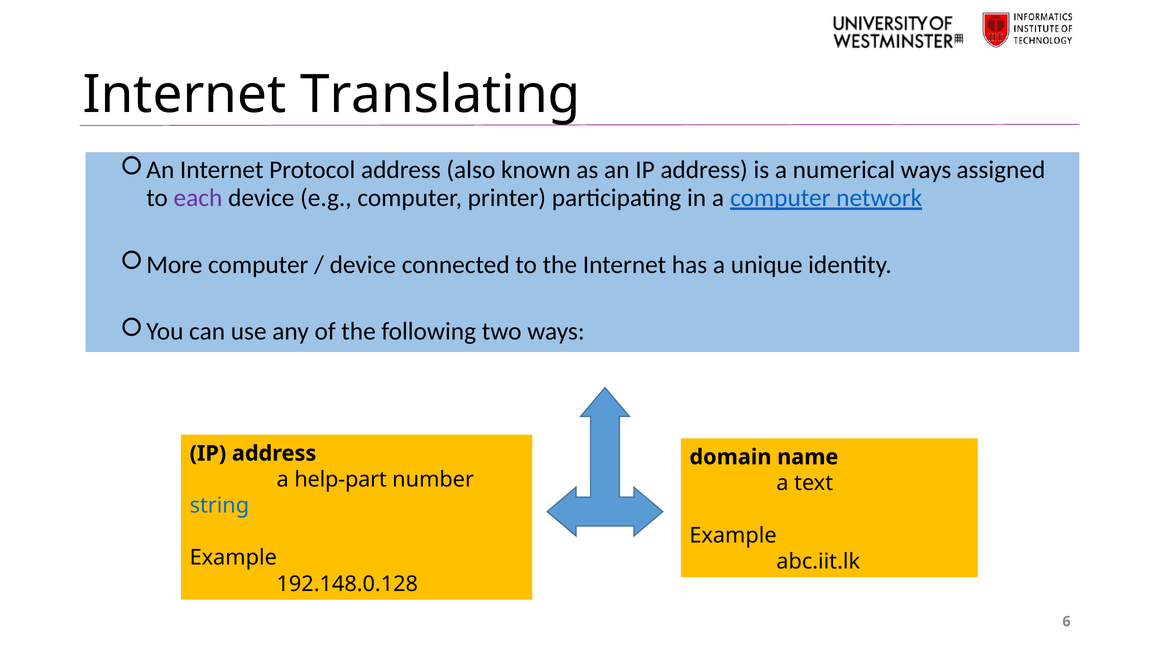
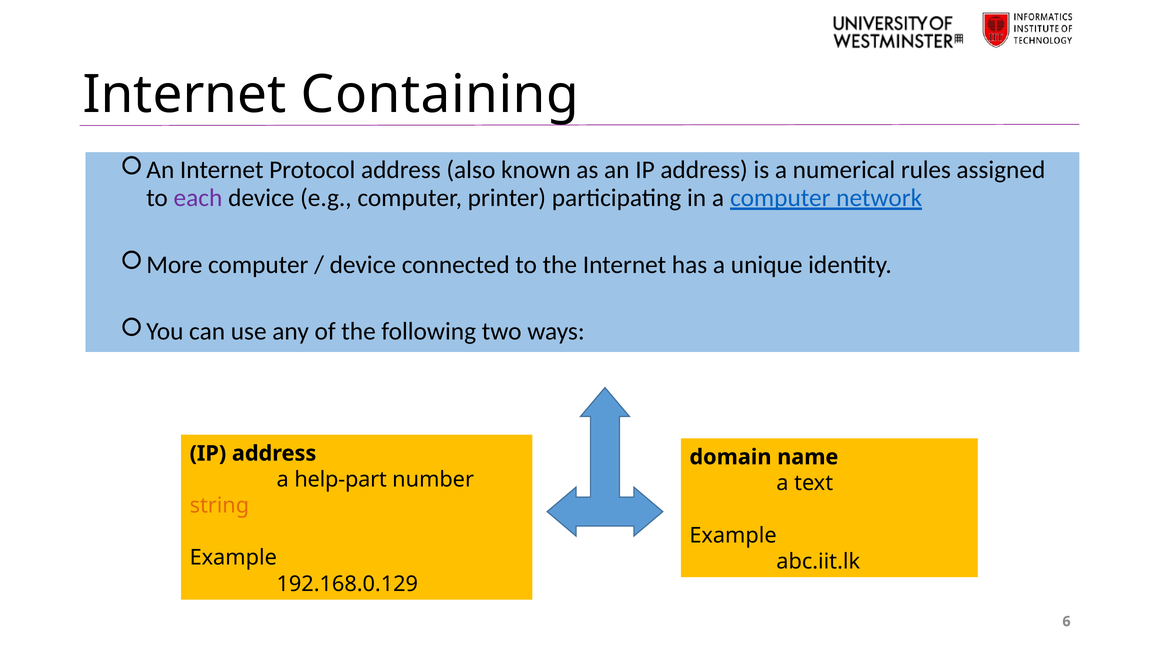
Translating: Translating -> Containing (440, 95)
numerical ways: ways -> rules (926, 170)
string colour: blue -> orange (219, 506)
192.148.0.128: 192.148.0.128 -> 192.168.0.129 (347, 584)
